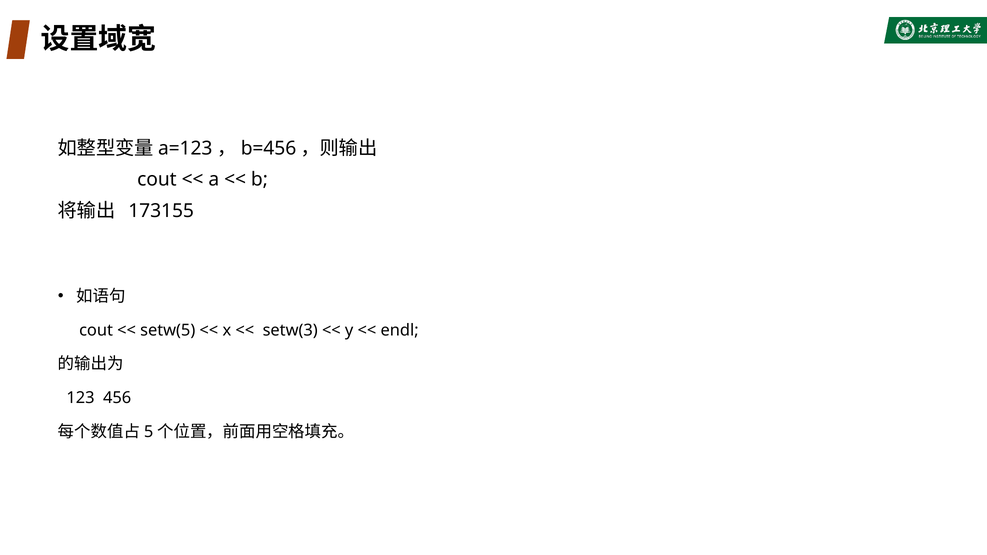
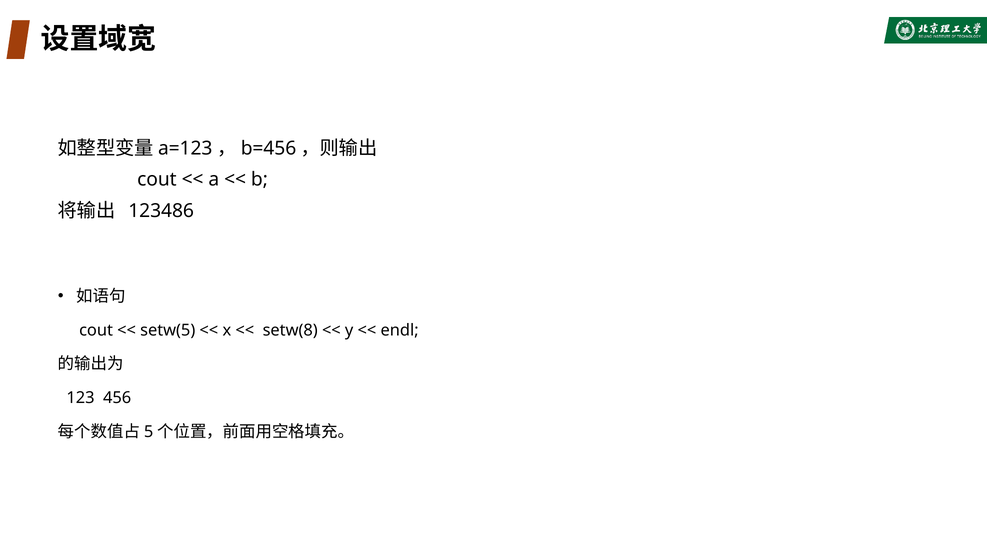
173155: 173155 -> 123486 (161, 211)
setw(3: setw(3 -> setw(8 (290, 330)
